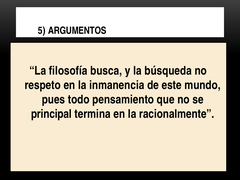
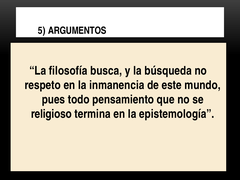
principal: principal -> religioso (51, 114)
racionalmente: racionalmente -> epistemología (177, 114)
